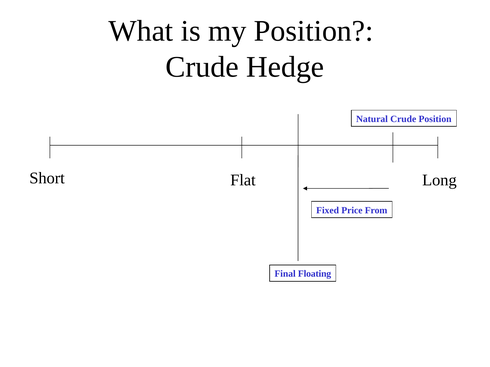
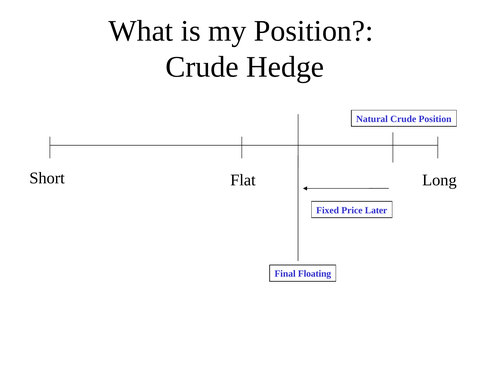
From: From -> Later (376, 210)
